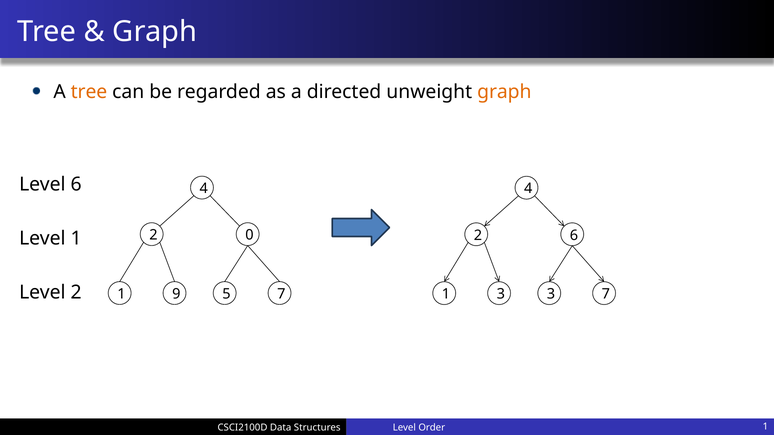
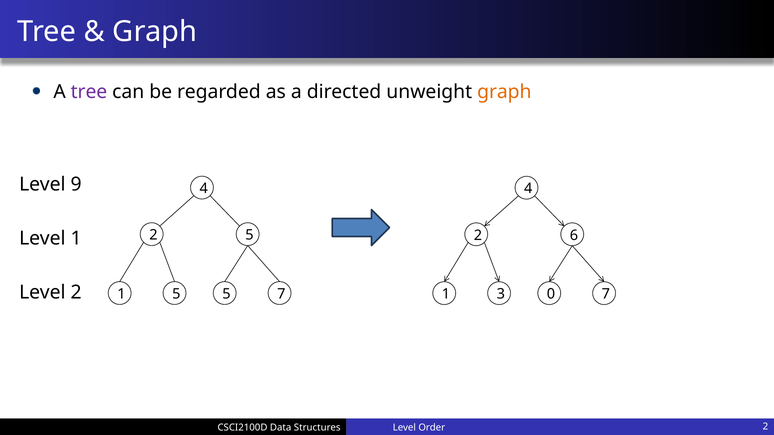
tree colour: orange -> purple (89, 92)
Level 6: 6 -> 9 (76, 184)
2 0: 0 -> 5 (249, 235)
1 9: 9 -> 5 (176, 294)
3 3: 3 -> 0 (551, 294)
Order 1: 1 -> 2 (765, 427)
